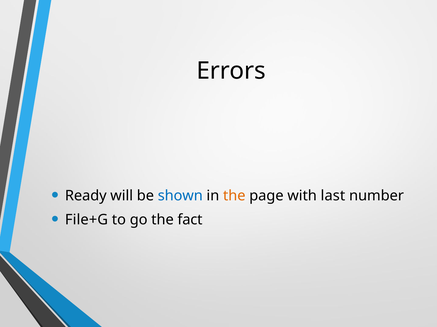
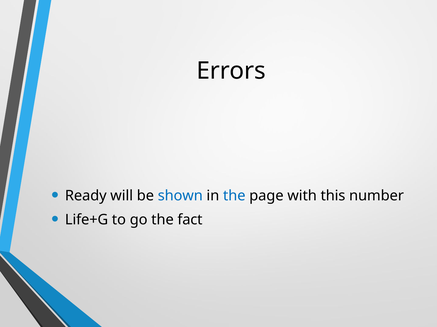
the colour: orange -> blue (234, 196)
last: last -> this (333, 196)
File+G: File+G -> Life+G (87, 220)
